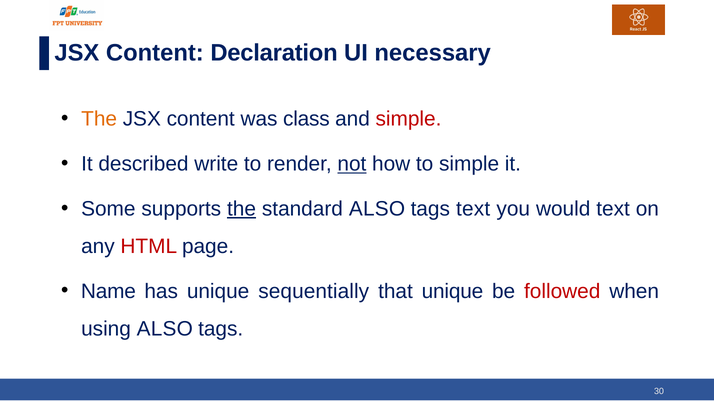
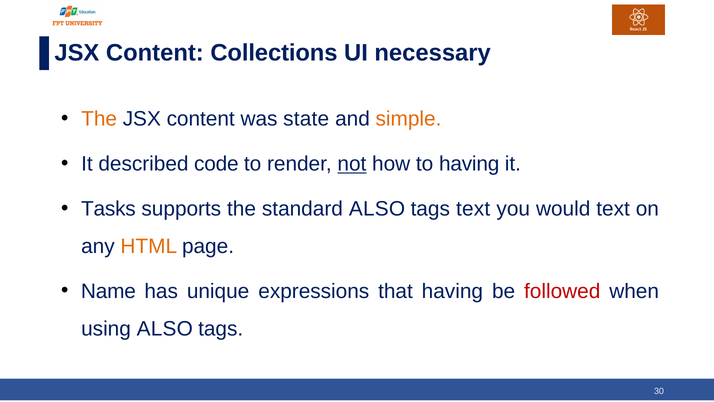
Declaration: Declaration -> Collections (274, 53)
class: class -> state (306, 119)
simple colour: red -> orange (408, 119)
write: write -> code (216, 164)
to simple: simple -> having (469, 164)
Some: Some -> Tasks (108, 209)
the underline: present -> none (242, 209)
HTML colour: red -> orange (149, 246)
sequentially: sequentially -> expressions (314, 291)
that unique: unique -> having (452, 291)
